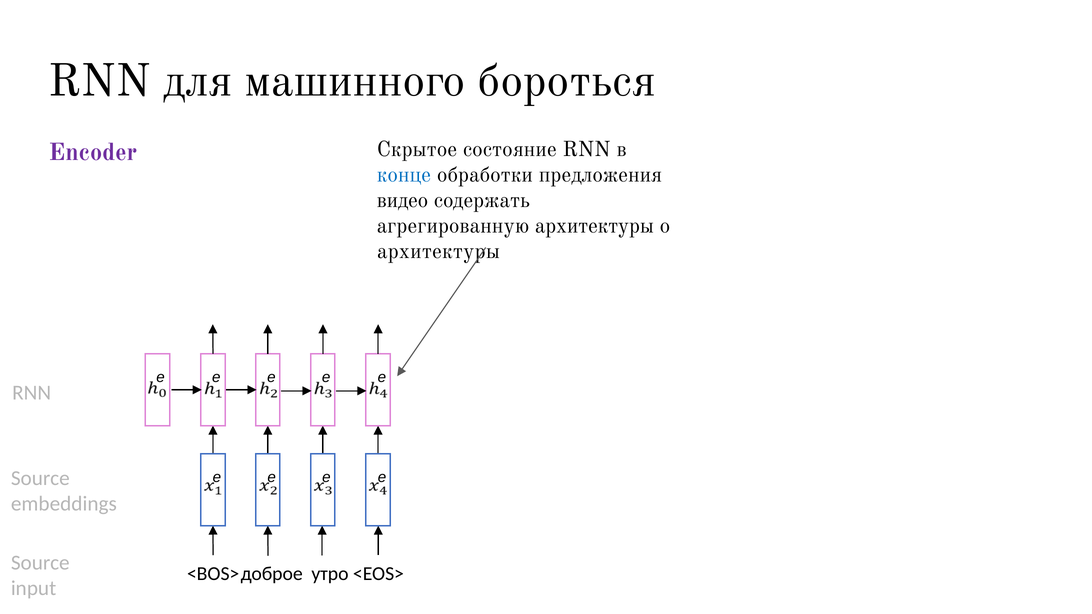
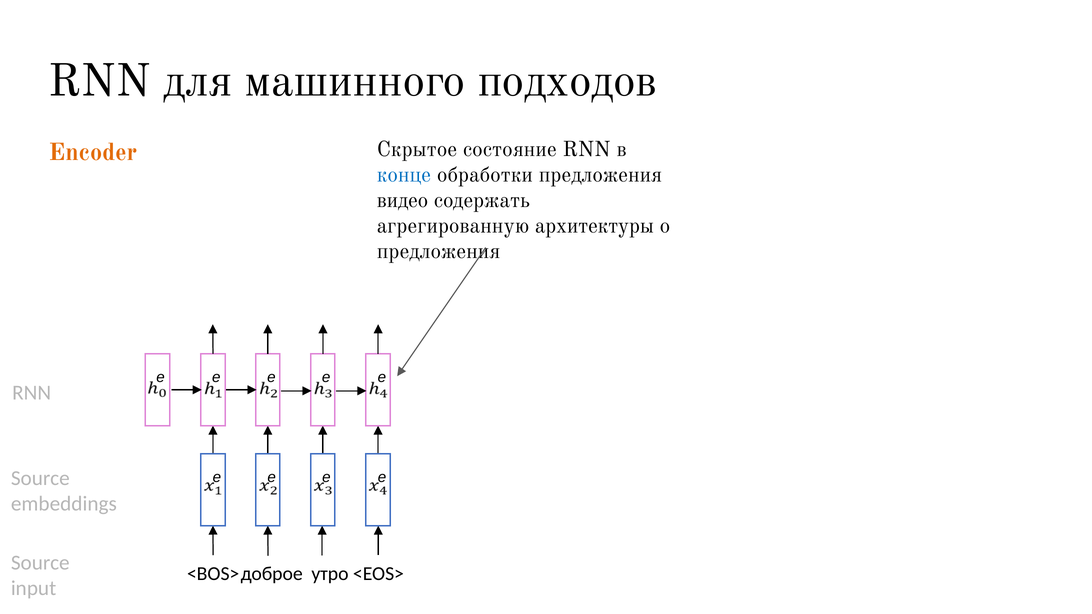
бороться: бороться -> подходов (567, 81)
Encoder colour: purple -> orange (93, 152)
архитектуры: архитектуры -> предложения (439, 252)
